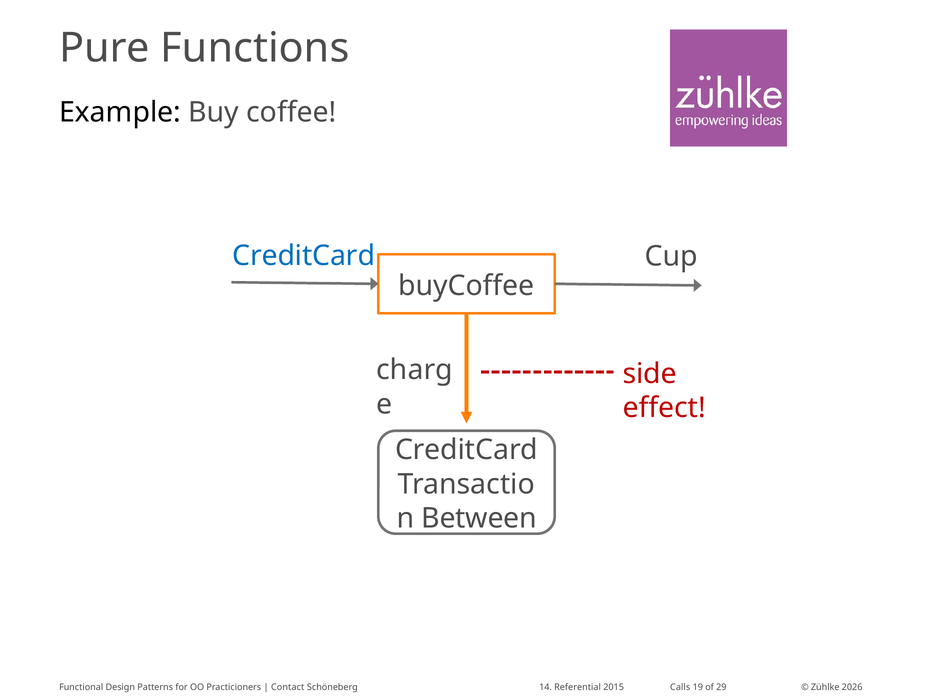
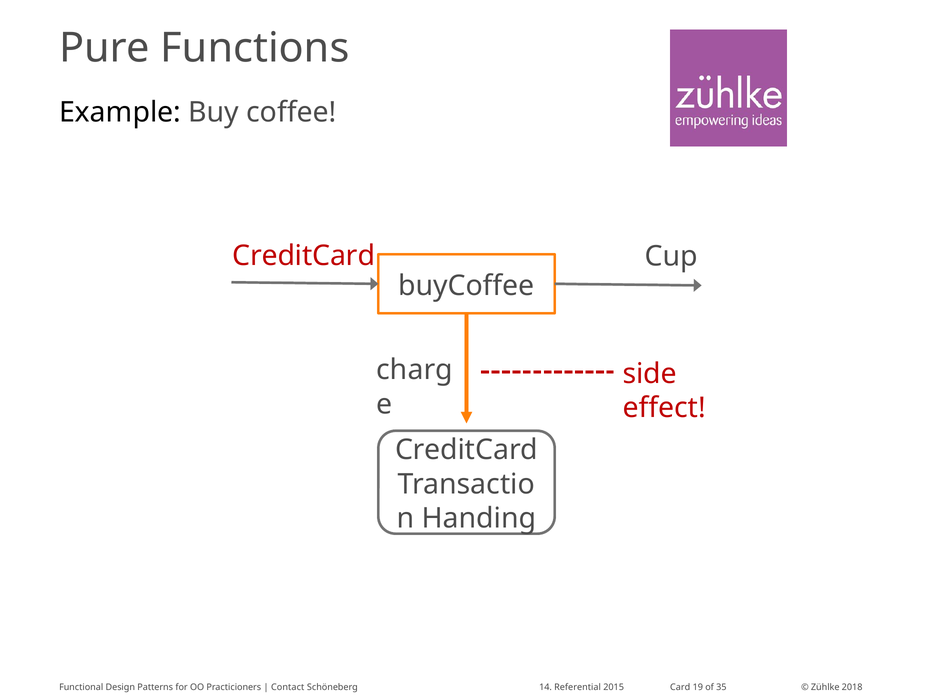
CreditCard colour: blue -> red (304, 256)
Between: Between -> Handing (479, 518)
Calls: Calls -> Card (680, 687)
29: 29 -> 35 (721, 687)
2026: 2026 -> 2018 (852, 687)
